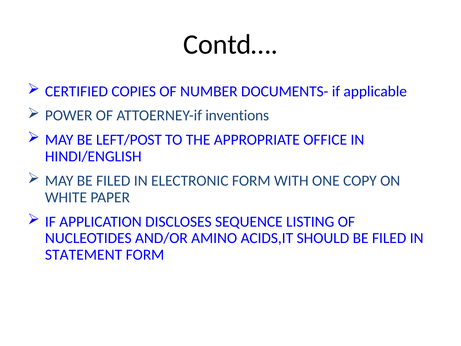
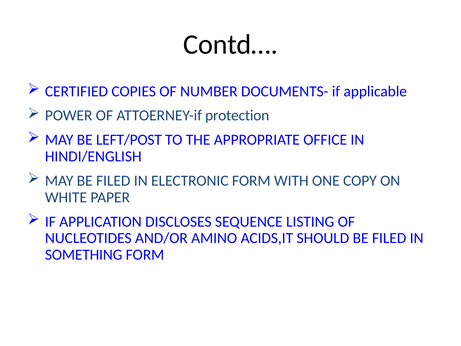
inventions: inventions -> protection (237, 115)
STATEMENT: STATEMENT -> SOMETHING (84, 255)
